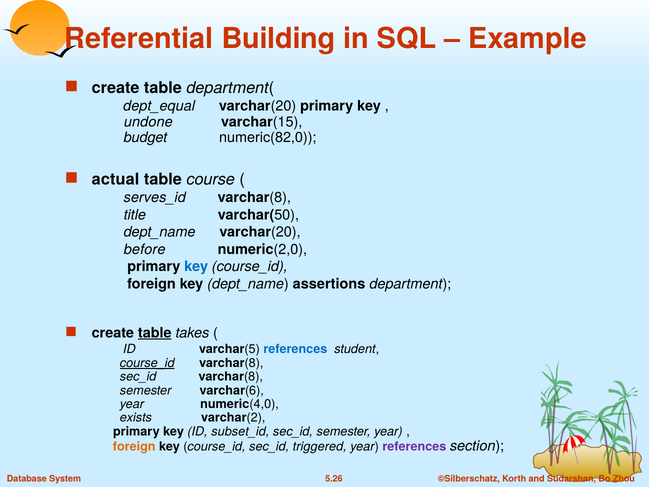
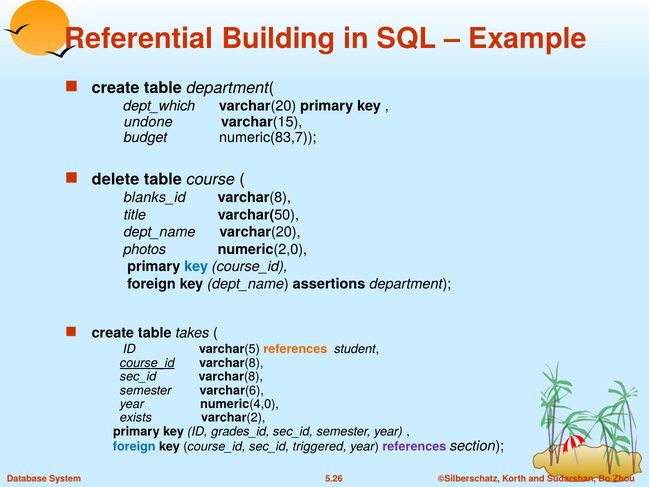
dept_equal: dept_equal -> dept_which (159, 106)
numeric(82,0: numeric(82,0 -> numeric(83,7 (268, 137)
actual: actual -> delete (116, 179)
serves_id: serves_id -> blanks_id (155, 197)
before: before -> photos (145, 249)
table underline: present -> none (155, 333)
references colour: blue -> orange (295, 349)
subset_id: subset_id -> grades_id (240, 431)
foreign colour: orange -> blue (134, 446)
